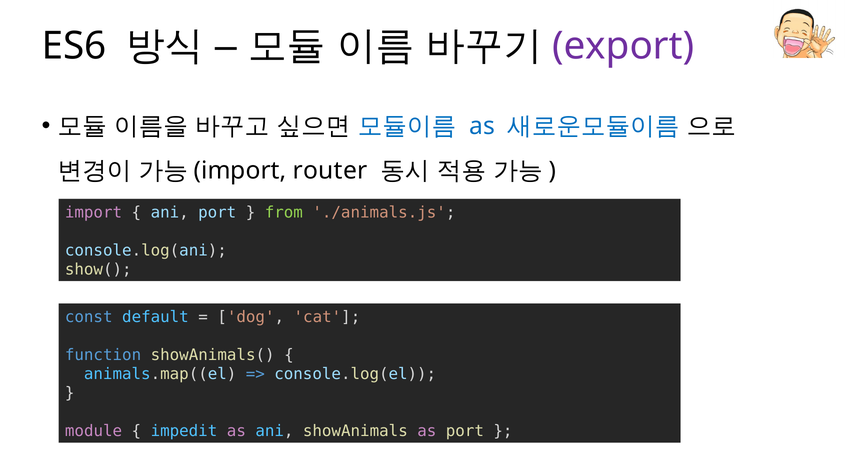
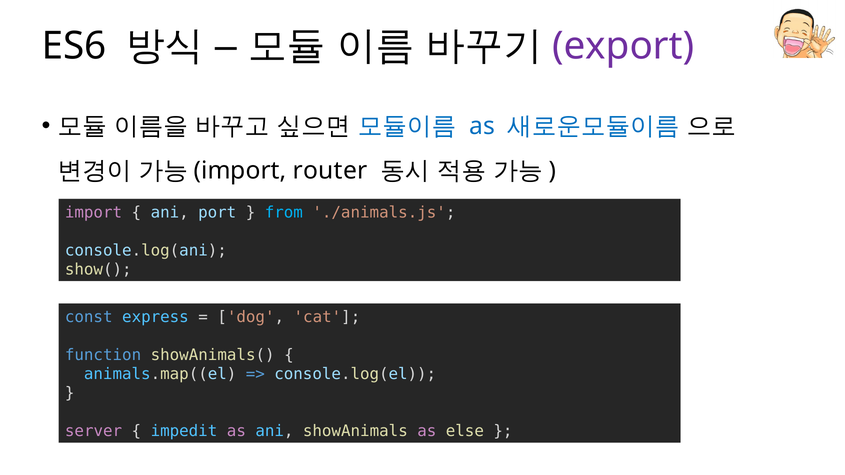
from colour: light green -> light blue (284, 213)
default: default -> express (155, 317)
module: module -> server (94, 431)
as port: port -> else (465, 431)
